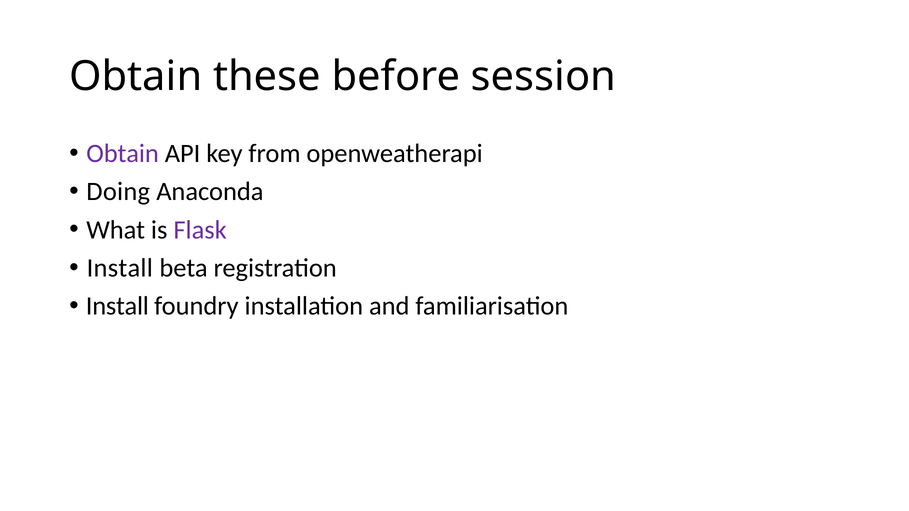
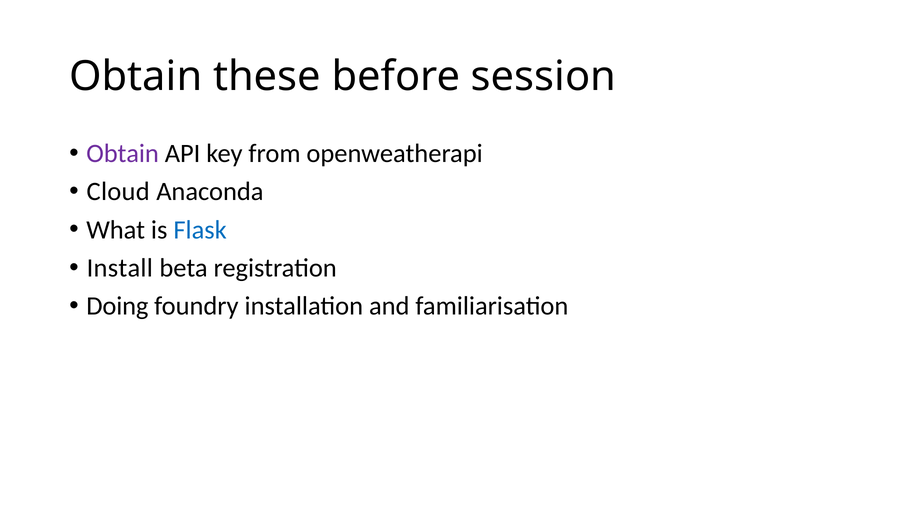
Doing: Doing -> Cloud (118, 192)
Flask colour: purple -> blue (200, 230)
Install: Install -> Doing (117, 306)
